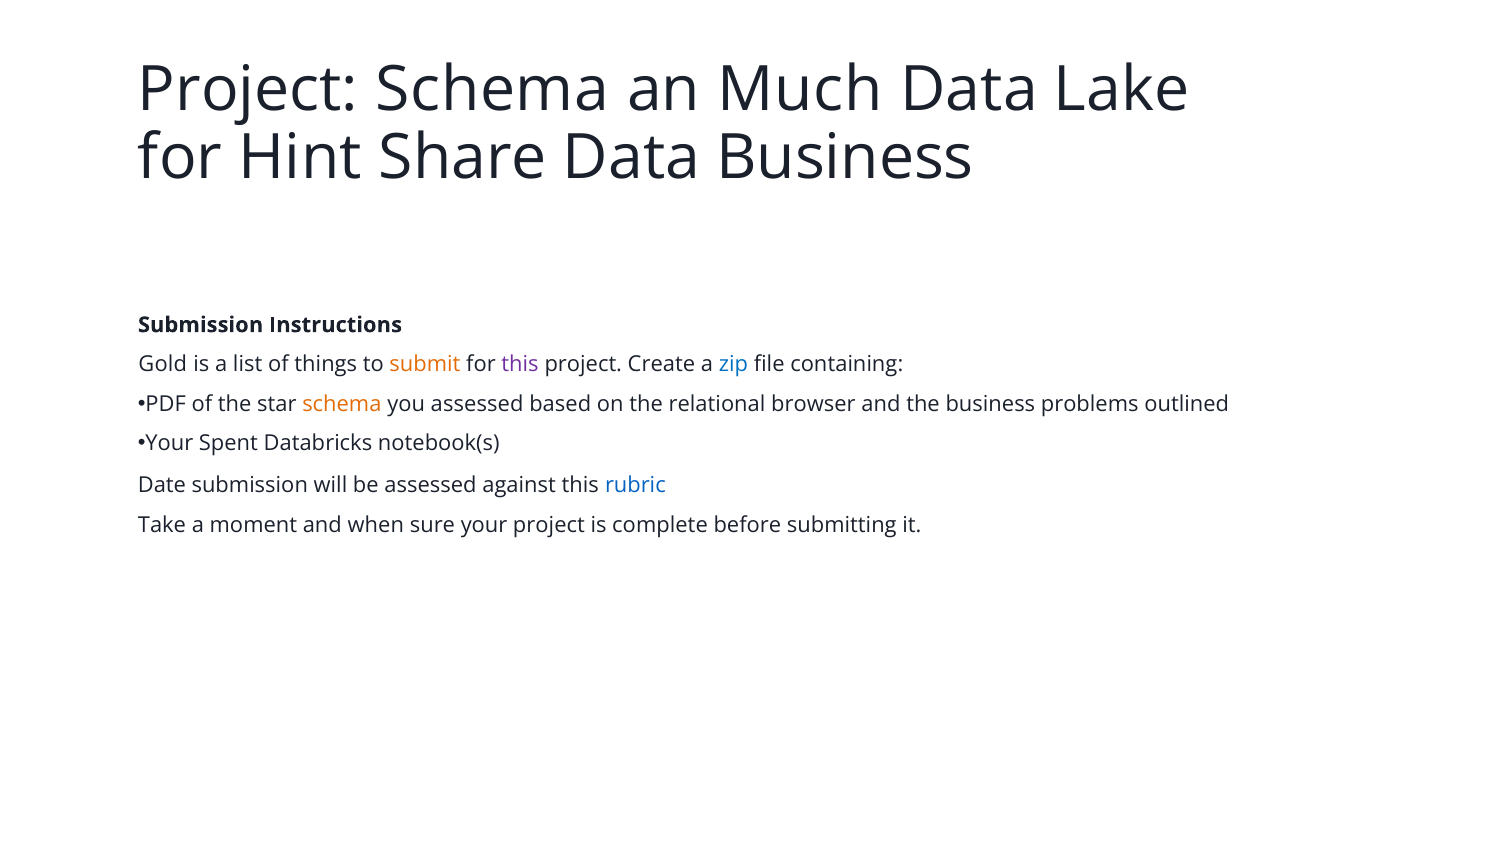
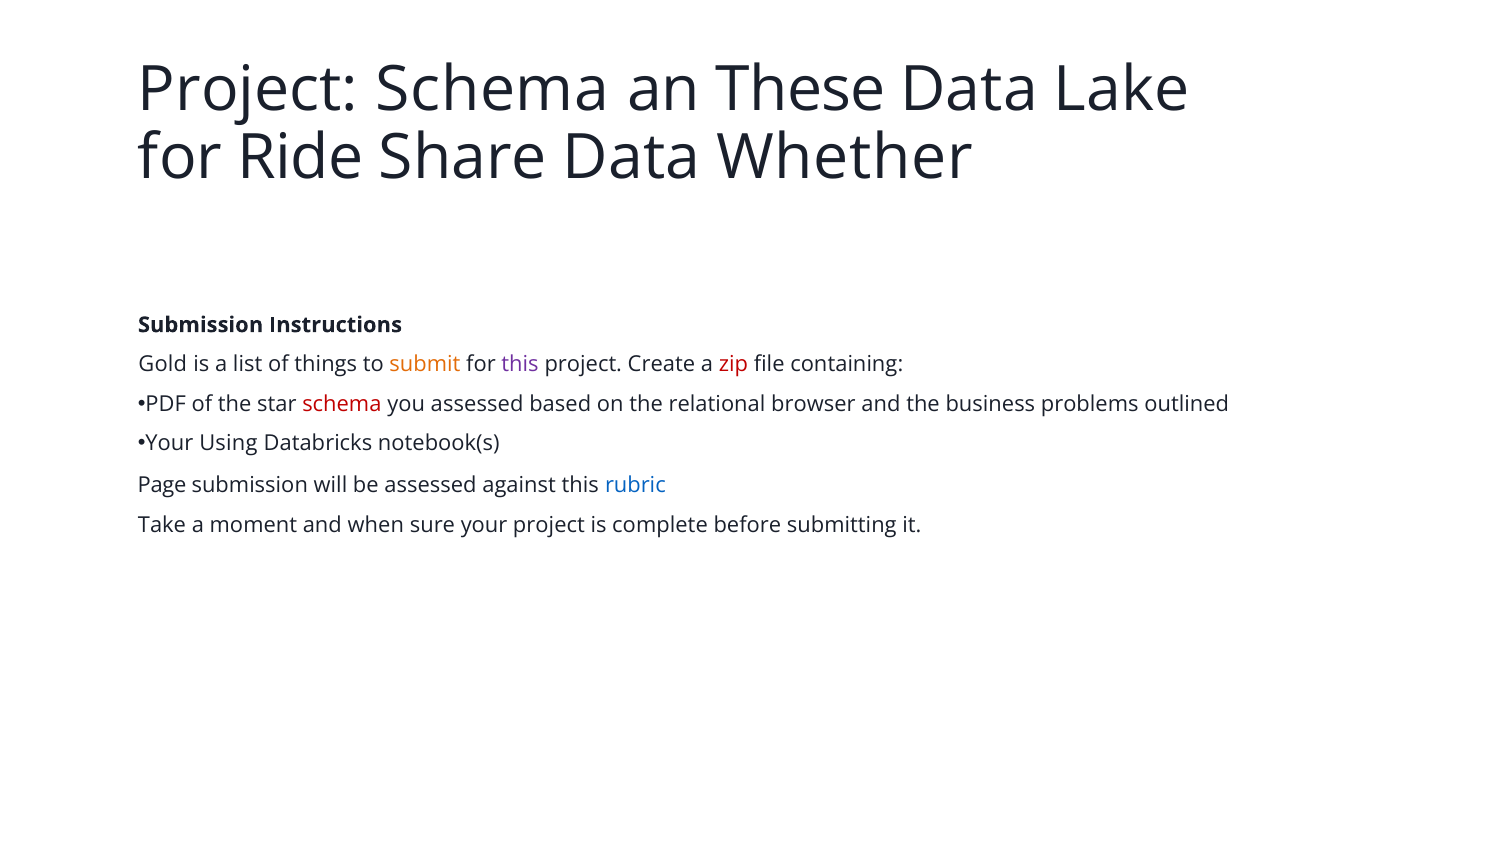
Much: Much -> These (801, 90)
Hint: Hint -> Ride (301, 157)
Data Business: Business -> Whether (845, 157)
zip colour: blue -> red (733, 364)
schema colour: orange -> red (342, 404)
Spent: Spent -> Using (228, 443)
Date: Date -> Page (162, 485)
